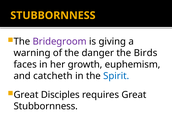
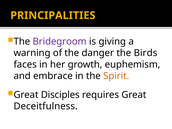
STUBBORNNESS: STUBBORNNESS -> PRINCIPALITIES (53, 15)
catcheth: catcheth -> embrace (53, 76)
Spirit colour: blue -> orange (116, 76)
Stubbornness: Stubbornness -> Deceitfulness (46, 106)
